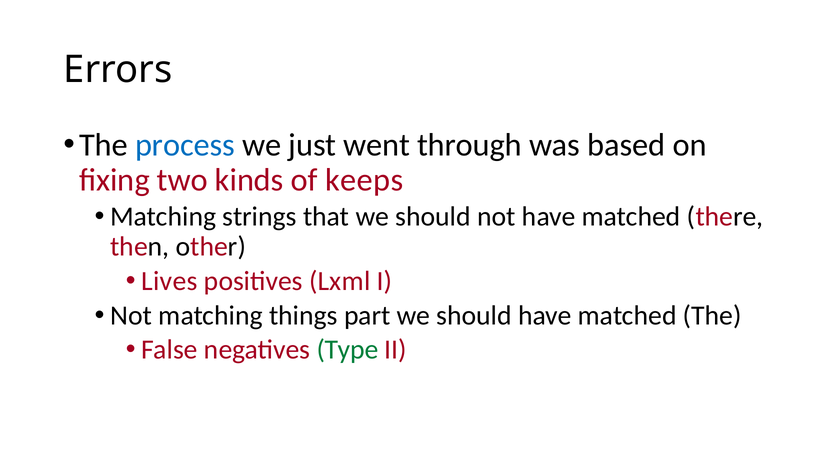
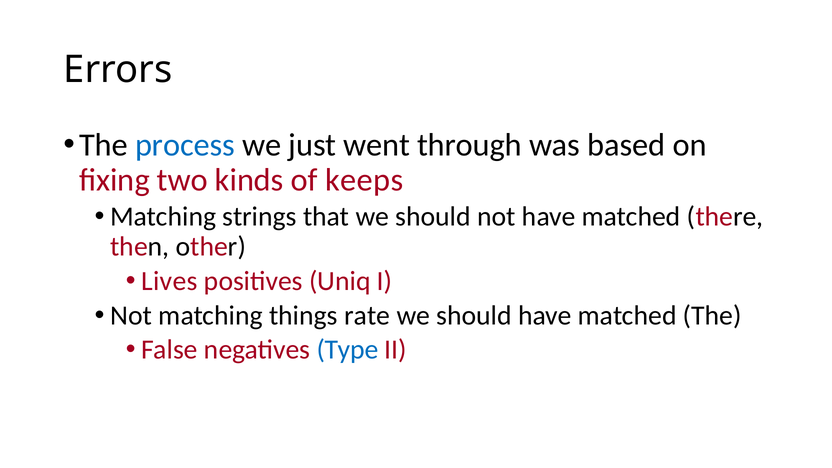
Lxml: Lxml -> Uniq (340, 281)
part: part -> rate (367, 315)
Type colour: green -> blue (347, 350)
